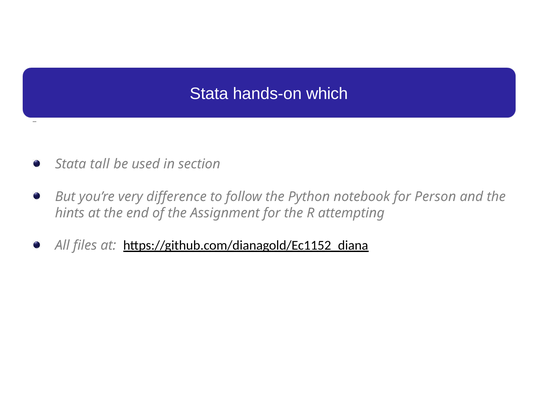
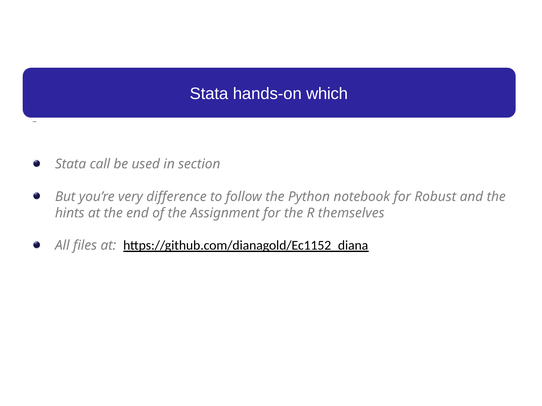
tall: tall -> call (100, 164)
Person: Person -> Robust (435, 197)
attempting: attempting -> themselves (351, 213)
